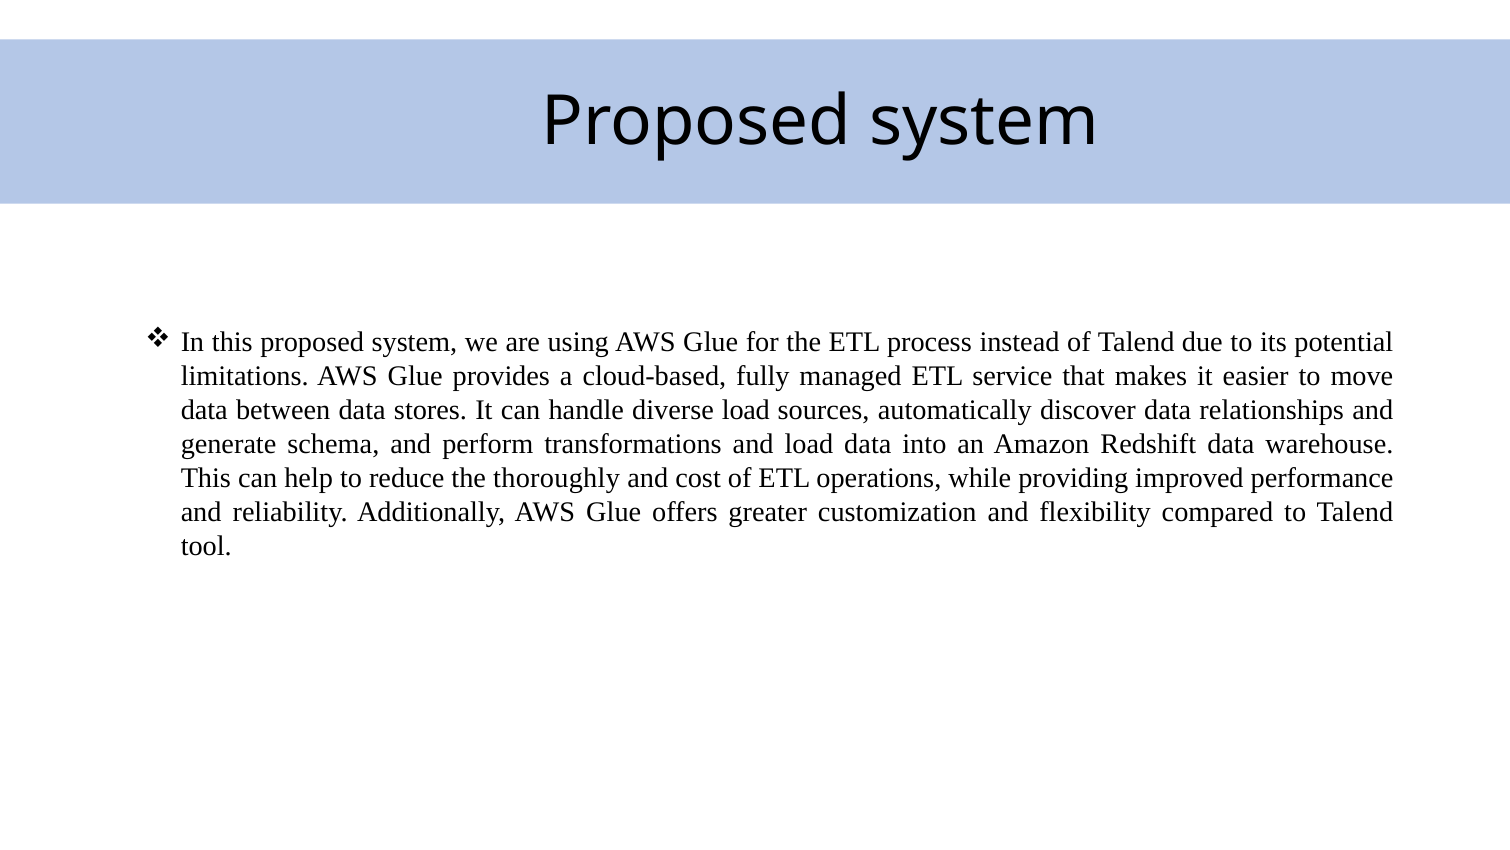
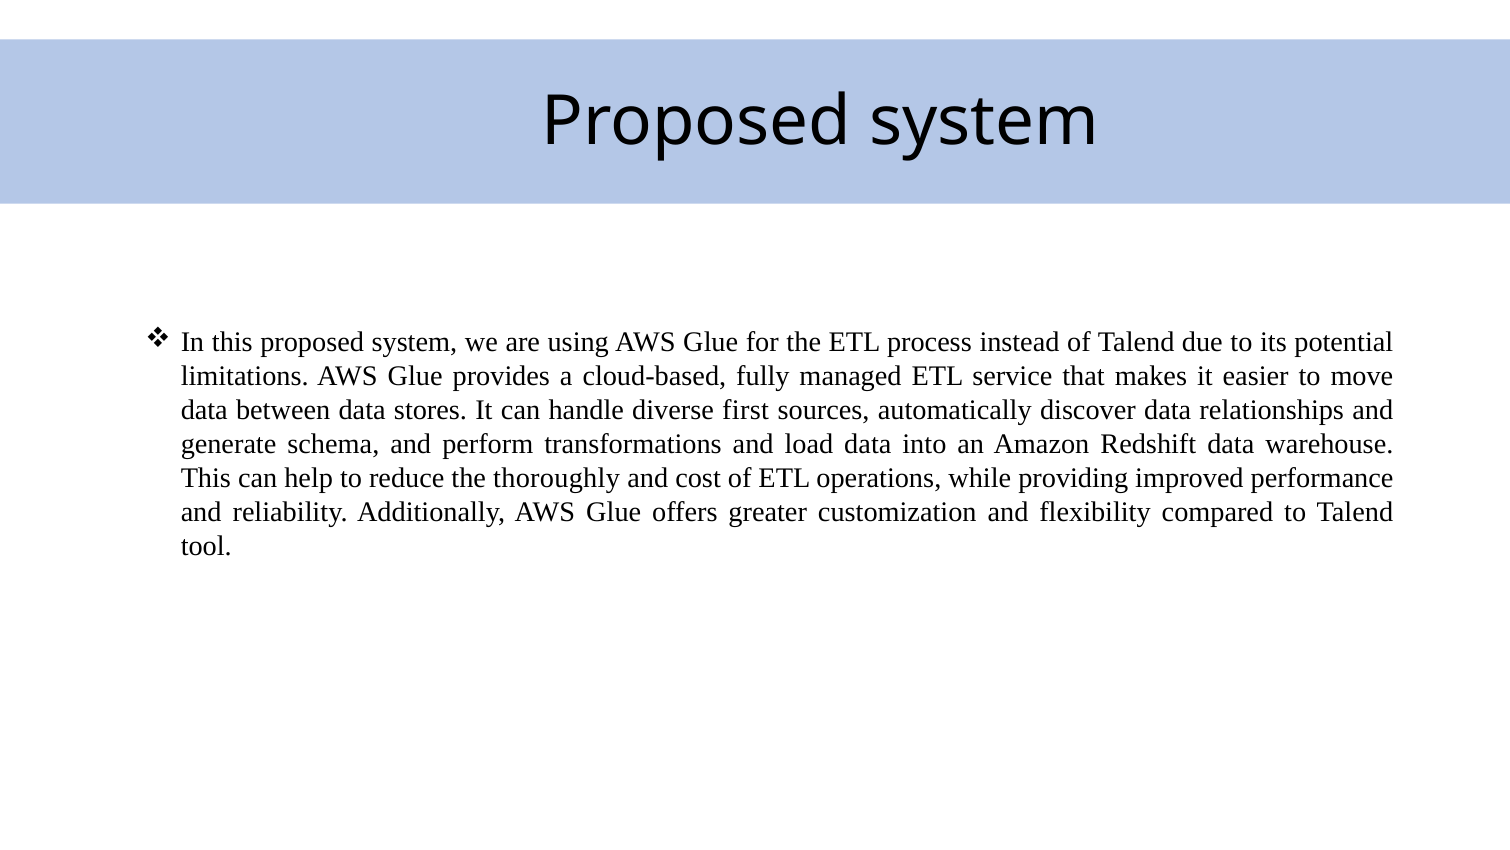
diverse load: load -> first (746, 410)
